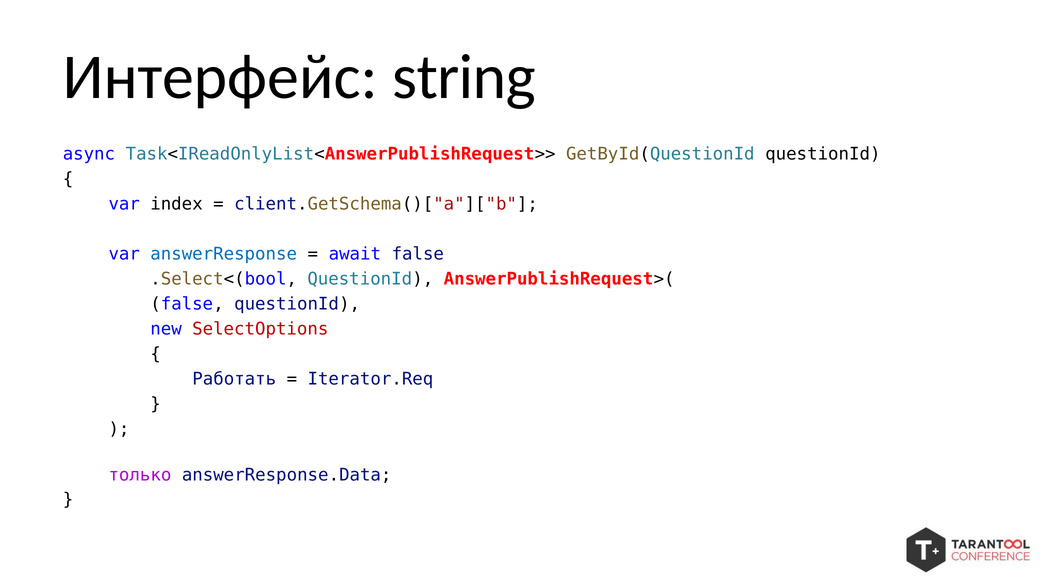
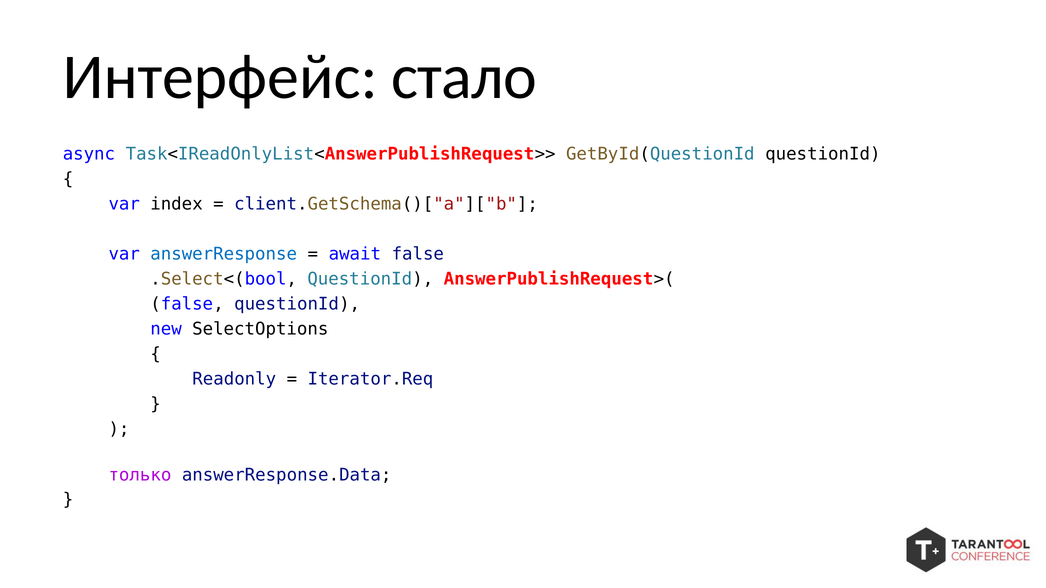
string: string -> стало (464, 77)
SelectOptions colour: red -> black (260, 329)
Работать: Работать -> Readonly (234, 379)
